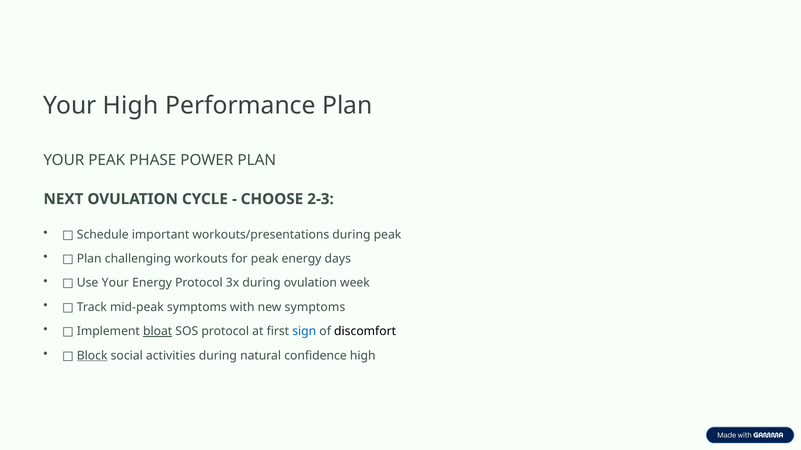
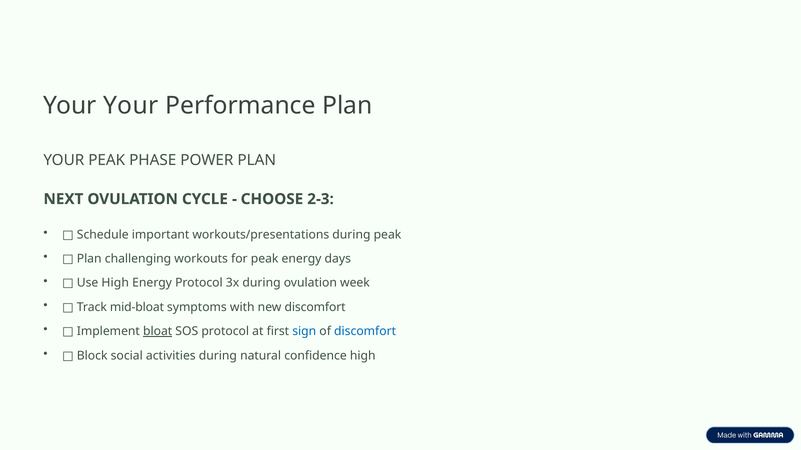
Your High: High -> Your (131, 106)
Use Your: Your -> High (115, 283)
mid-peak: mid-peak -> mid-bloat (137, 308)
new symptoms: symptoms -> discomfort (315, 308)
discomfort colour: black -> blue (365, 332)
Block underline: present -> none (92, 356)
